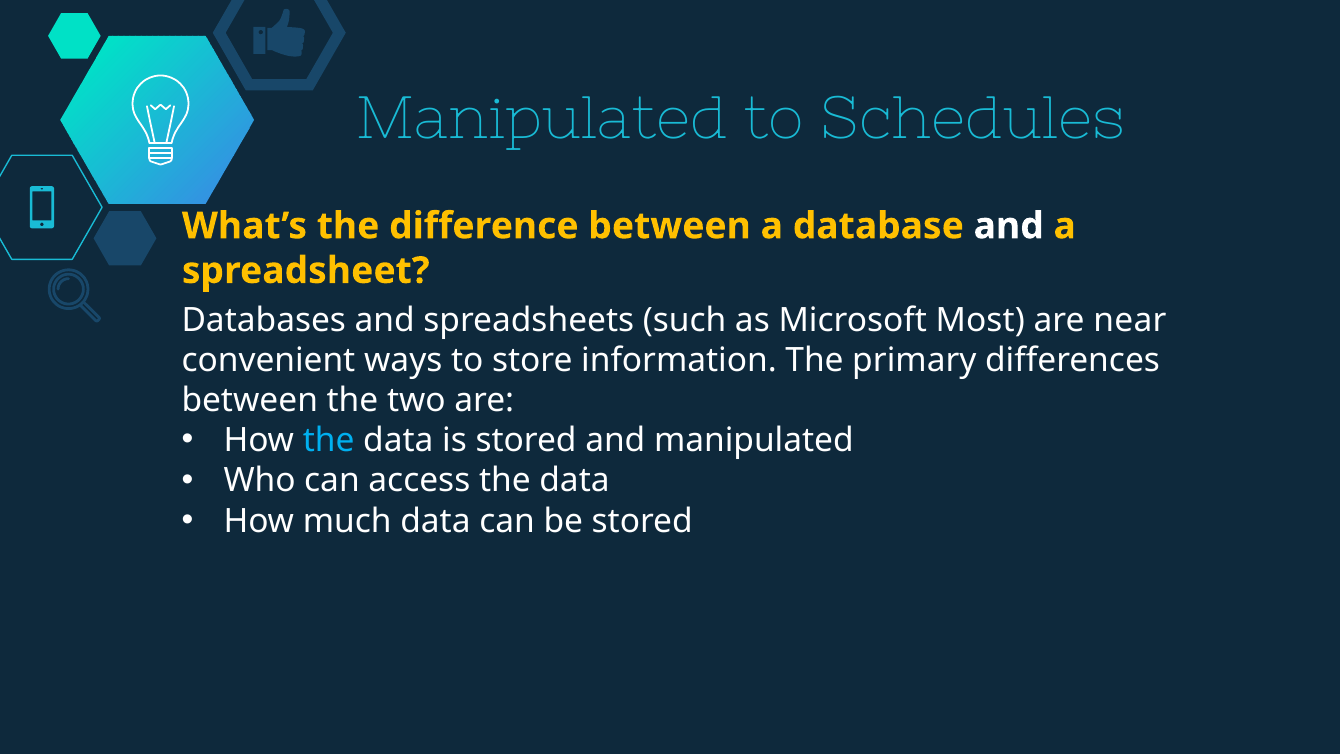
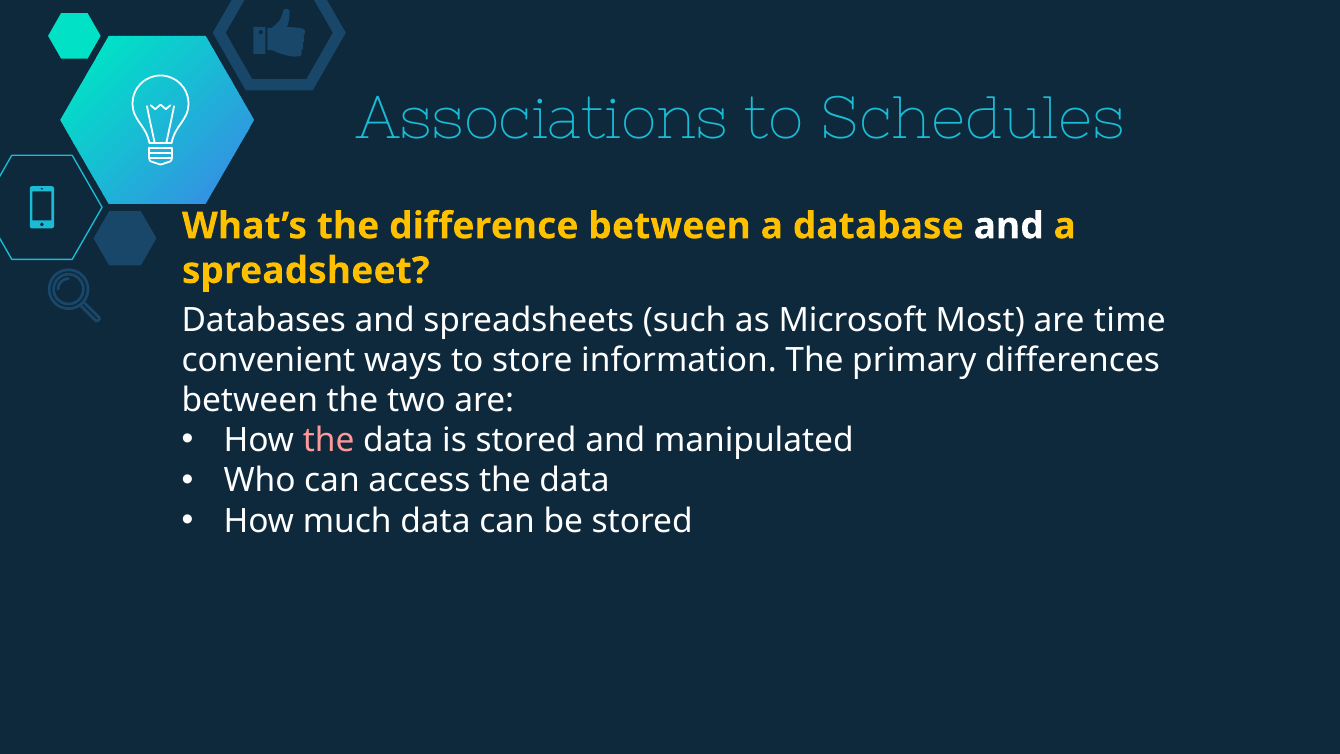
Manipulated: Manipulated -> Associations (542, 119)
near: near -> time (1130, 320)
the colour: light blue -> pink (329, 441)
